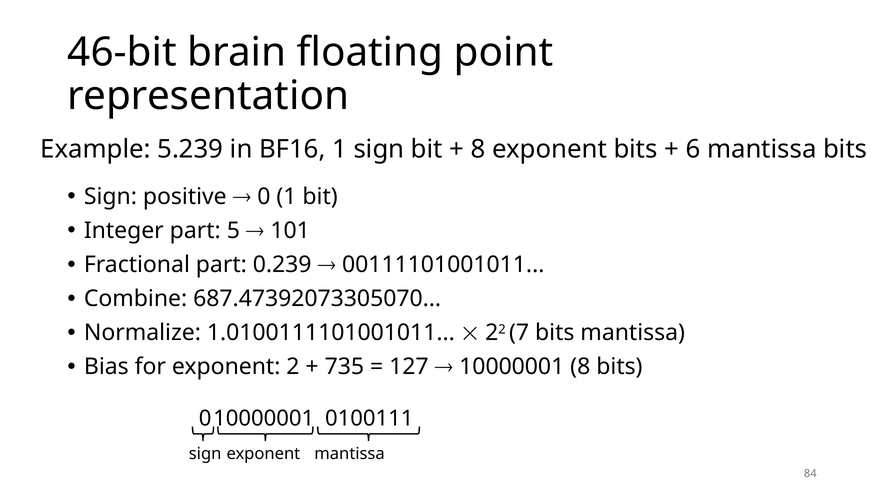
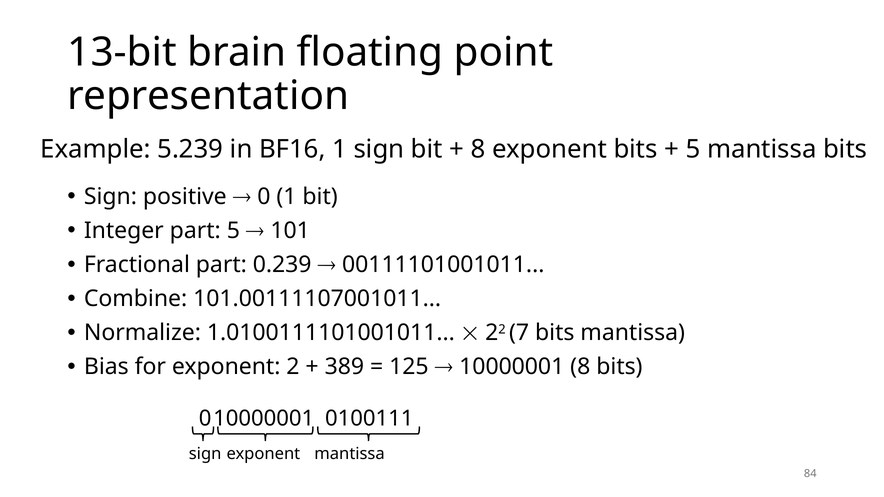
46-bit: 46-bit -> 13-bit (122, 52)
6: 6 -> 5 (693, 150)
687.47392073305070: 687.47392073305070 -> 101.00111107001011 (317, 299)
735: 735 -> 389 (344, 367)
127: 127 -> 125 (409, 367)
